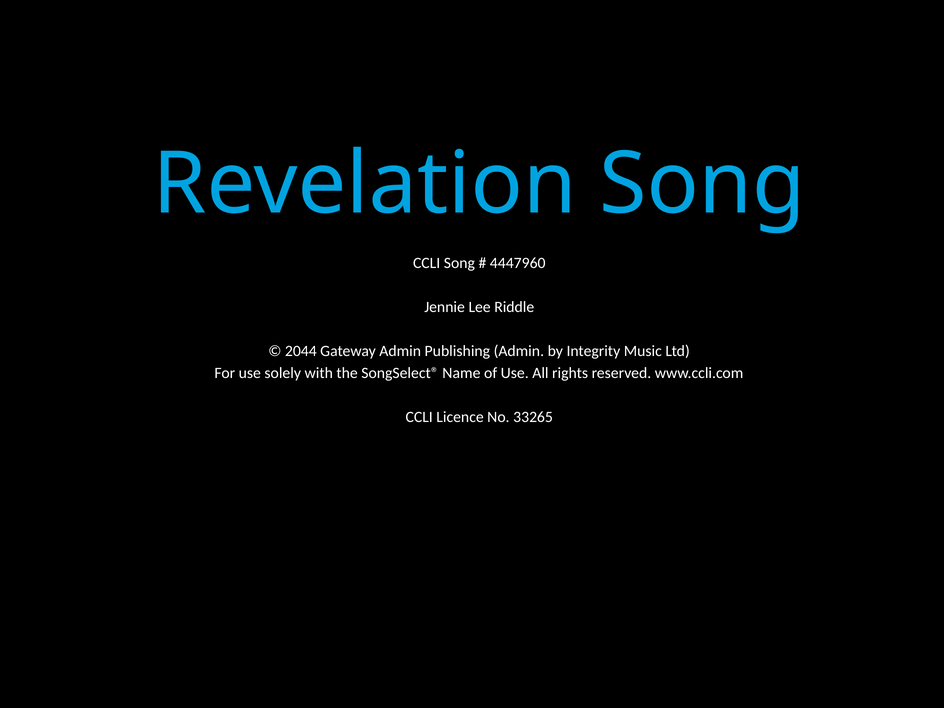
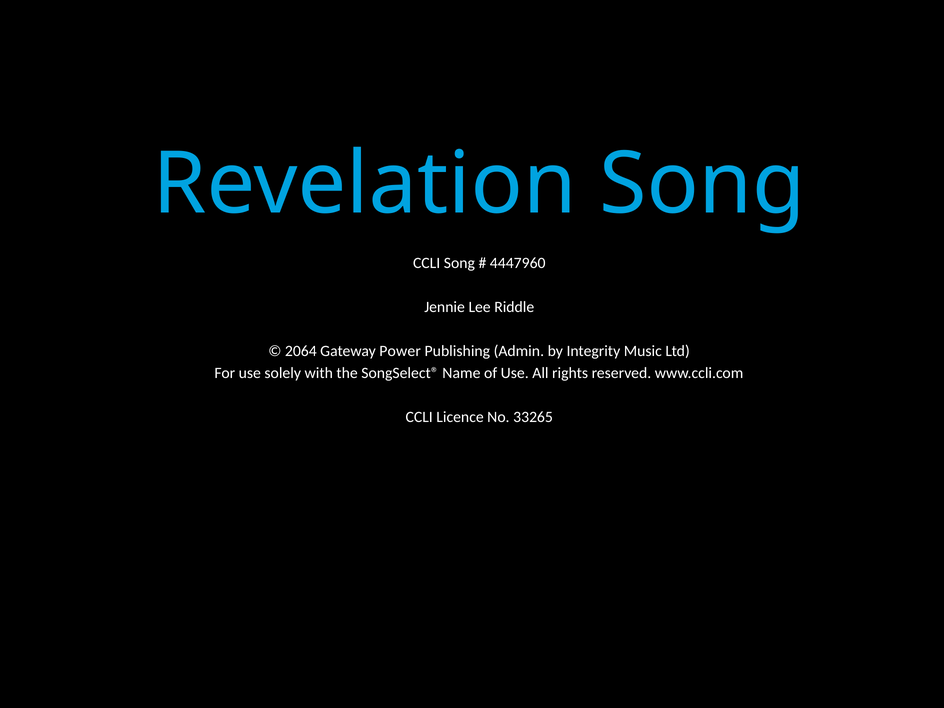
2044: 2044 -> 2064 (301, 351)
Gateway Admin: Admin -> Power (400, 351)
